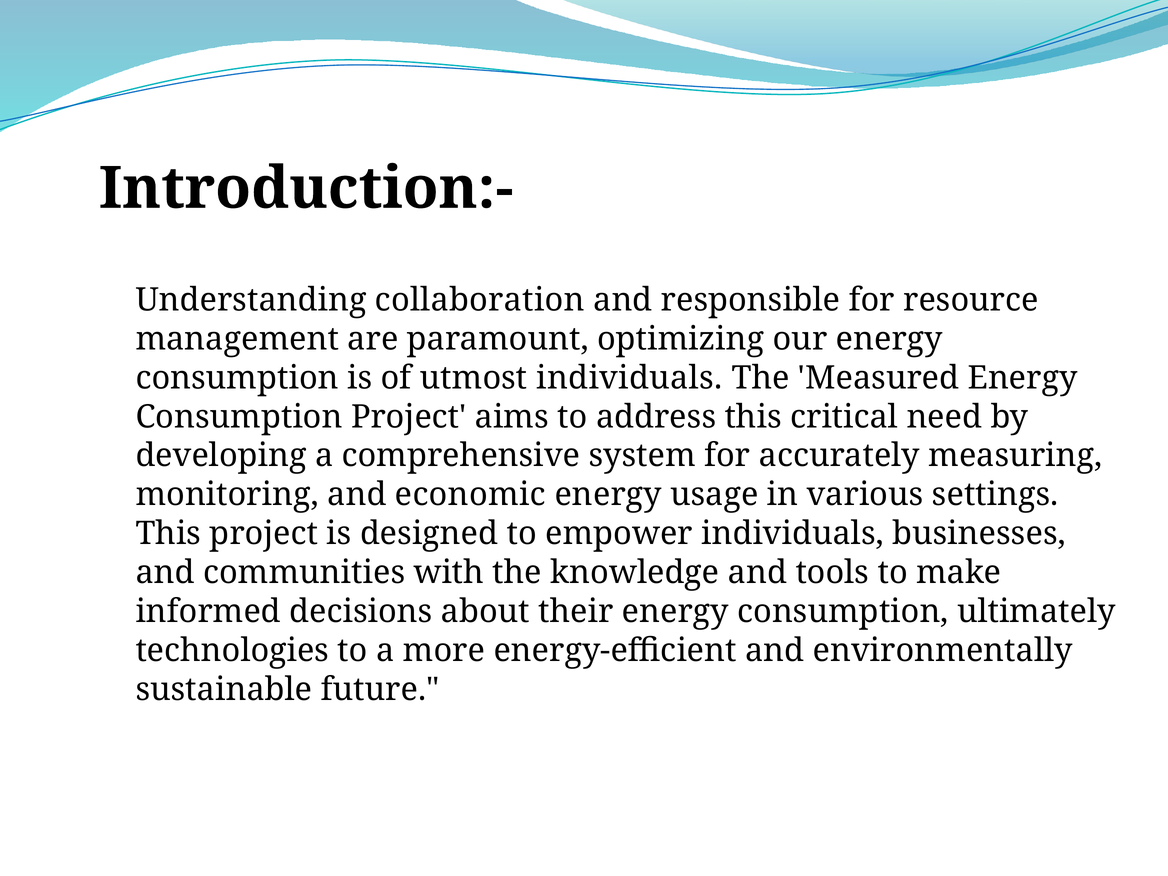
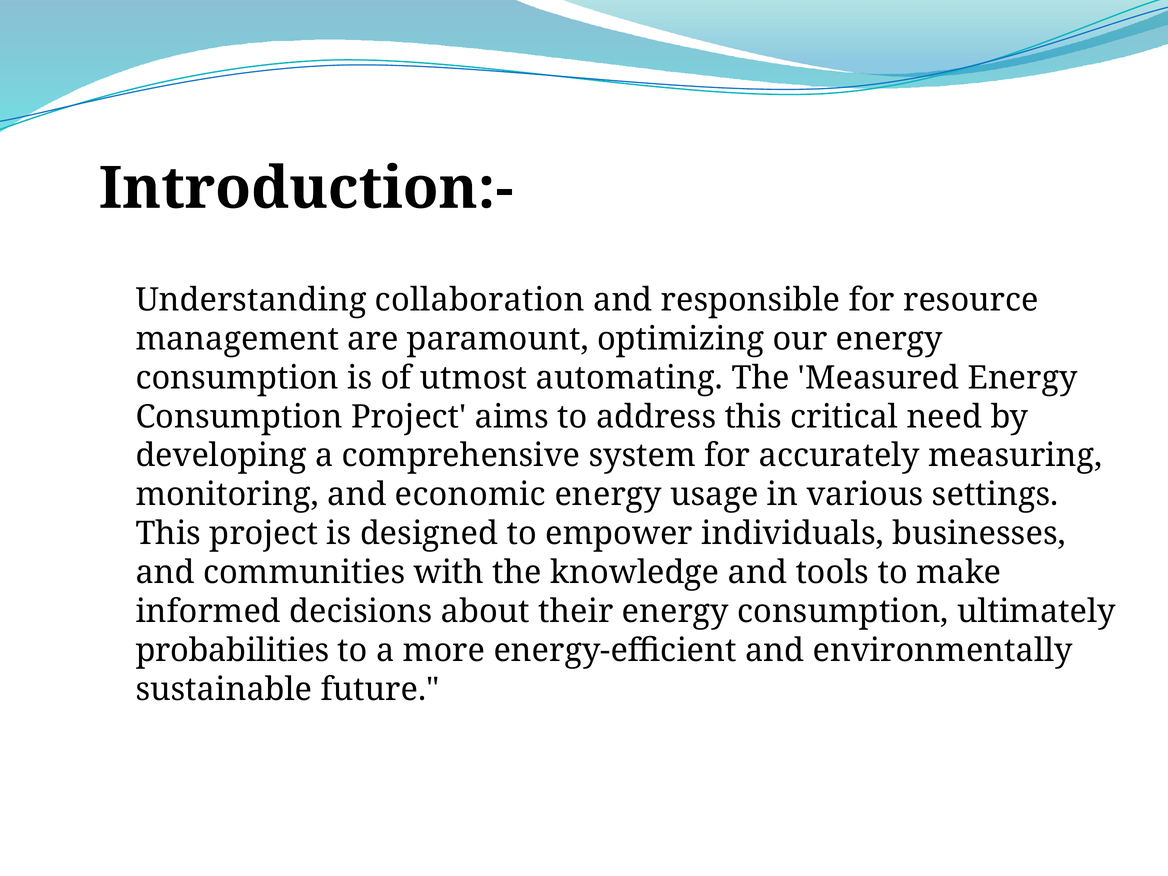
utmost individuals: individuals -> automating (629, 378)
technologies: technologies -> probabilities (232, 650)
